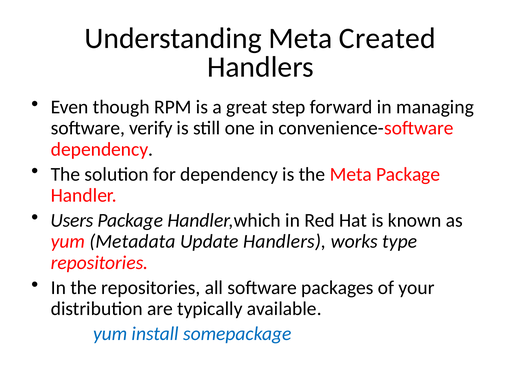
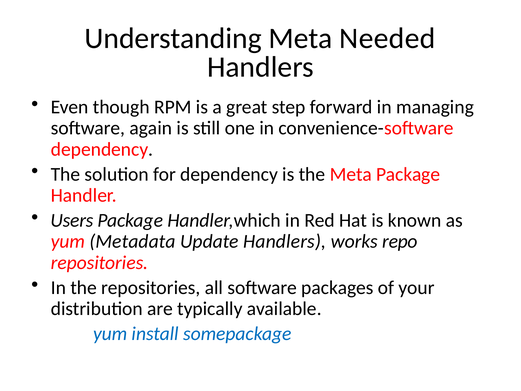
Created: Created -> Needed (387, 38)
verify: verify -> again (151, 128)
type: type -> repo (400, 241)
